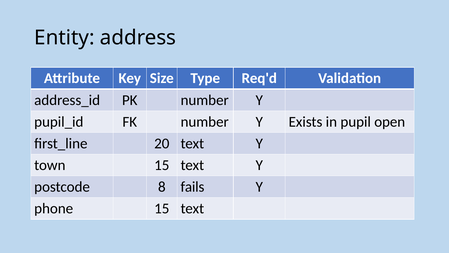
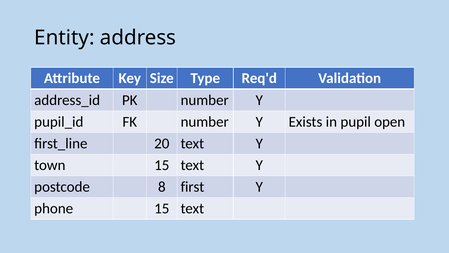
fails: fails -> first (192, 187)
